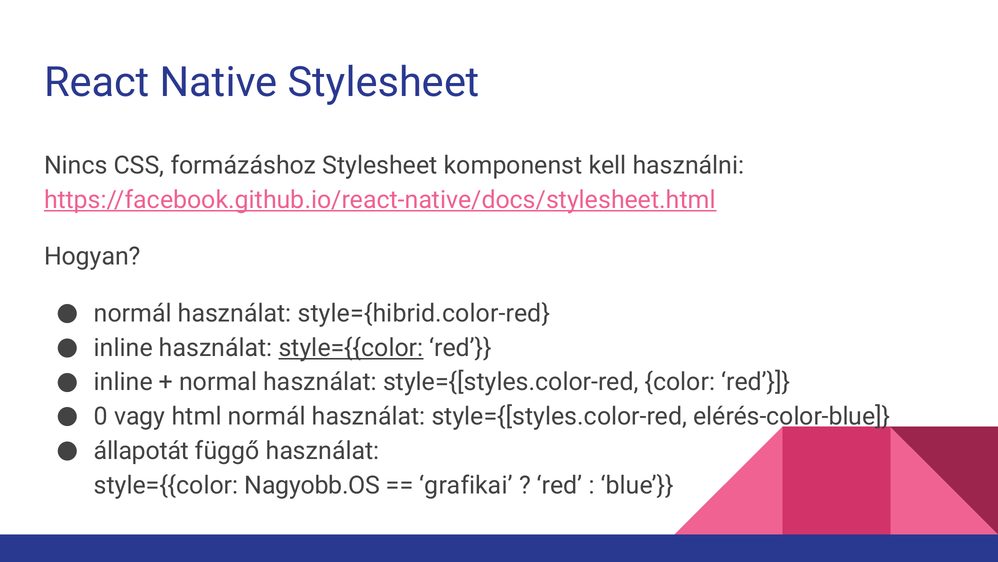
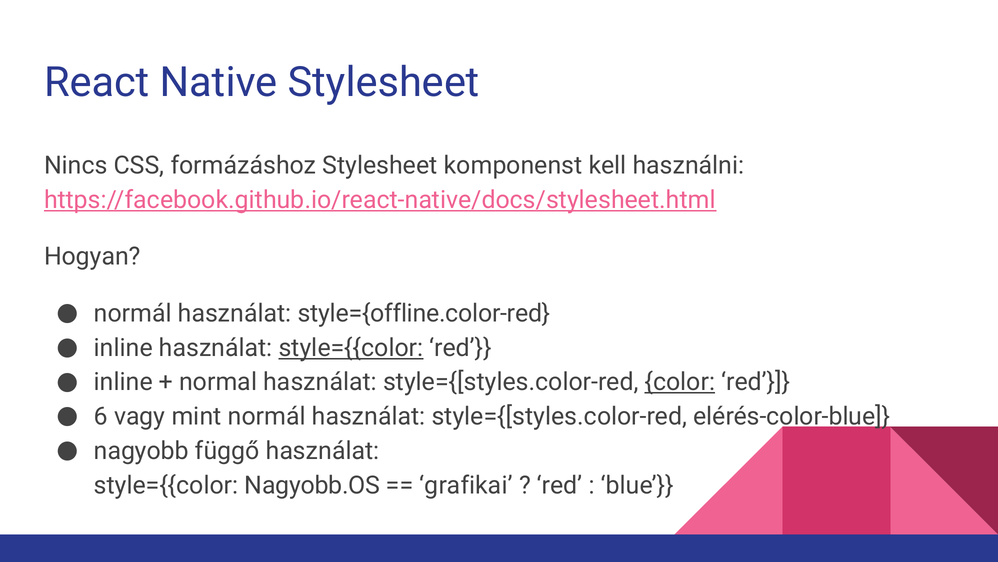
style={hibrid.color-red: style={hibrid.color-red -> style={offline.color-red (424, 313)
color underline: none -> present (680, 382)
0: 0 -> 6 (101, 416)
html: html -> mint (197, 416)
állapotát: állapotát -> nagyobb (141, 451)
